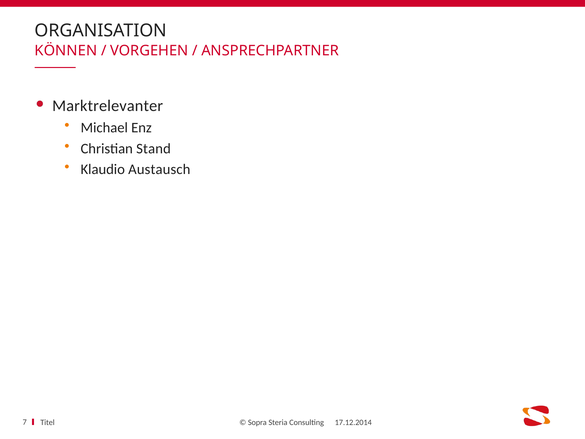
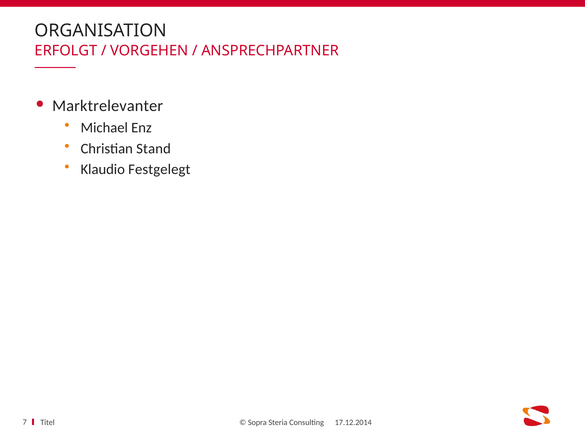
KÖNNEN: KÖNNEN -> ERFOLGT (66, 51)
Austausch: Austausch -> Festgelegt (159, 169)
